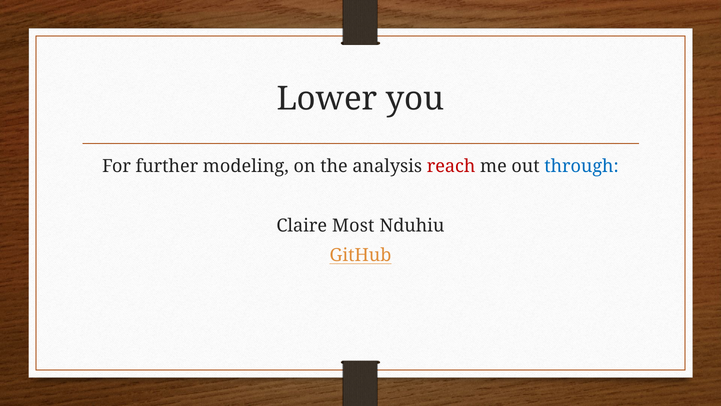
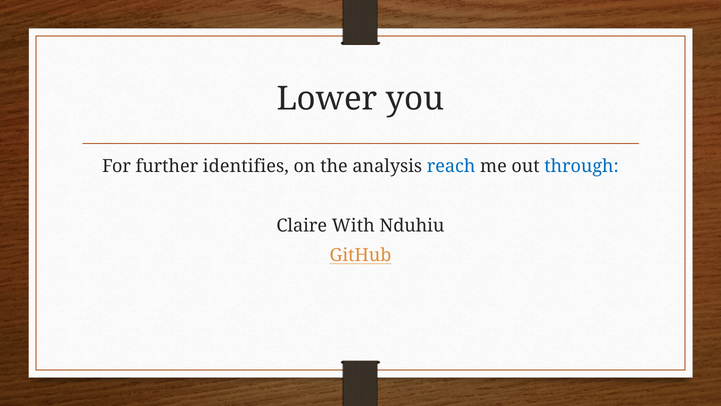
modeling: modeling -> identifies (246, 166)
reach colour: red -> blue (451, 166)
Most: Most -> With (353, 225)
